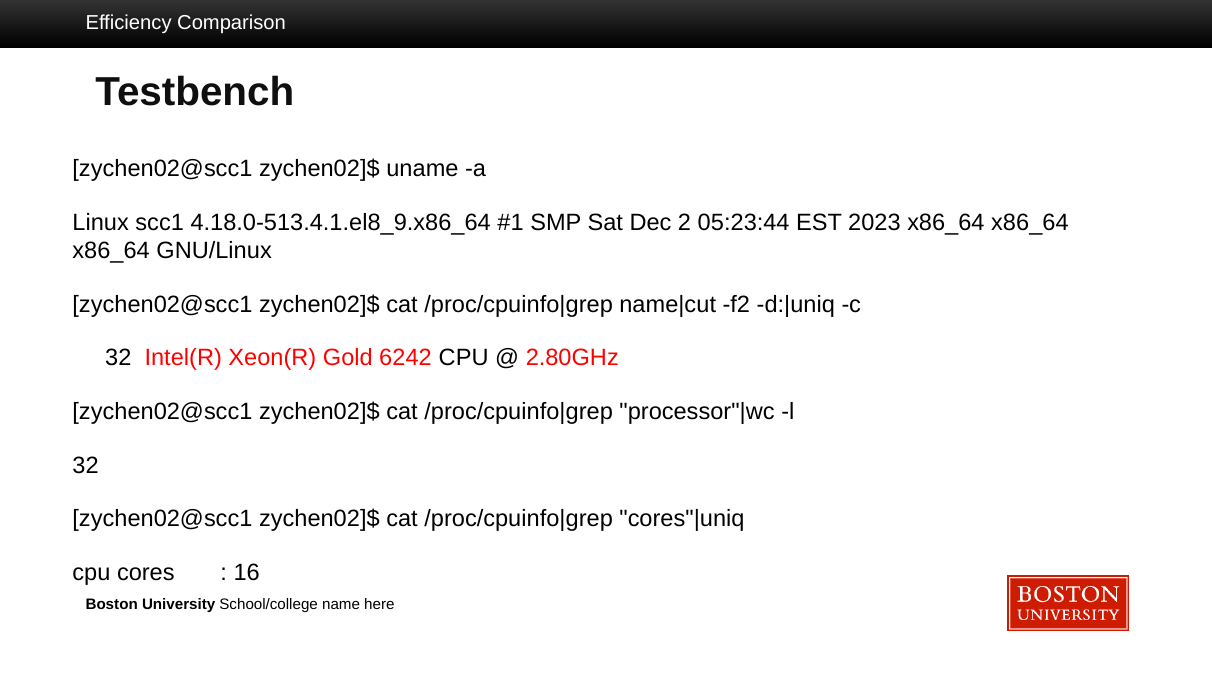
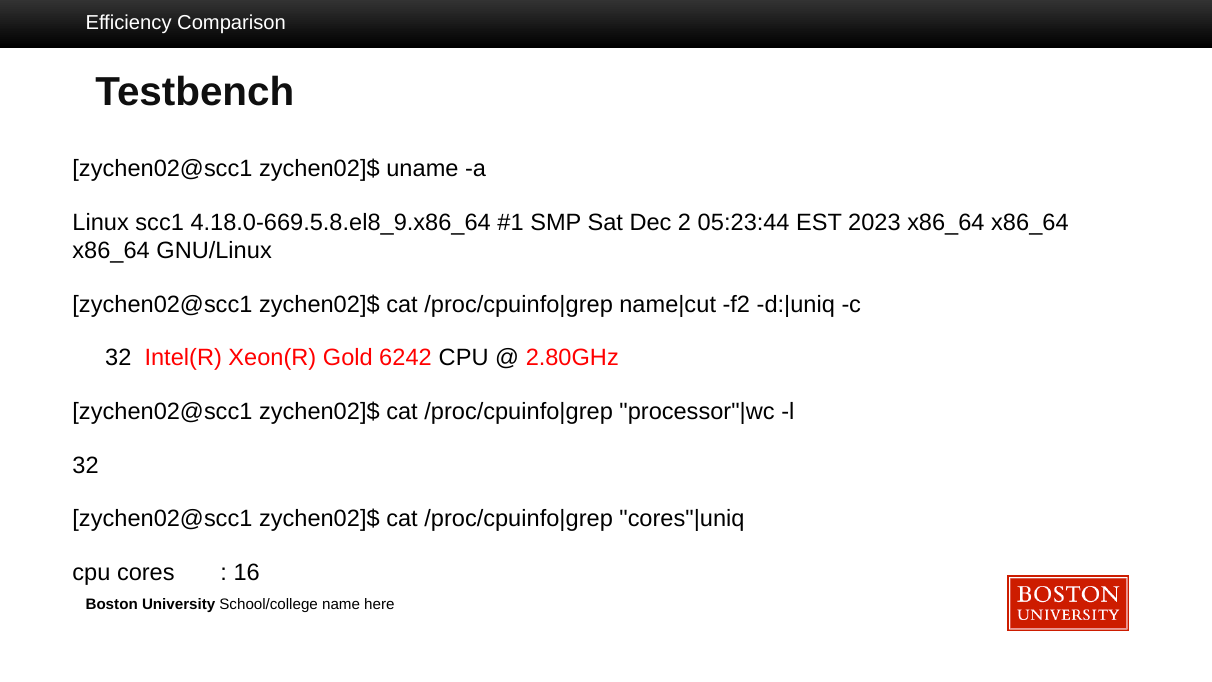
4.18.0-513.4.1.el8_9.x86_64: 4.18.0-513.4.1.el8_9.x86_64 -> 4.18.0-669.5.8.el8_9.x86_64 (341, 223)
